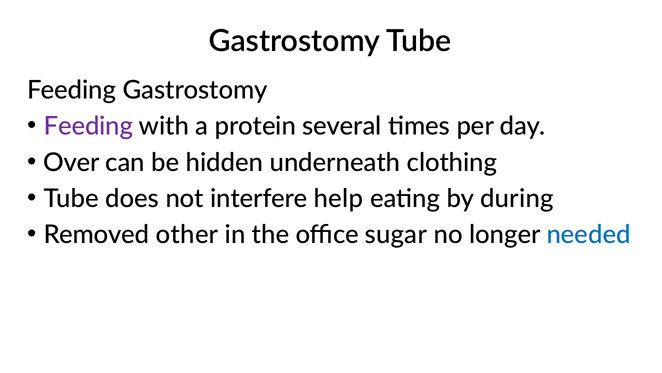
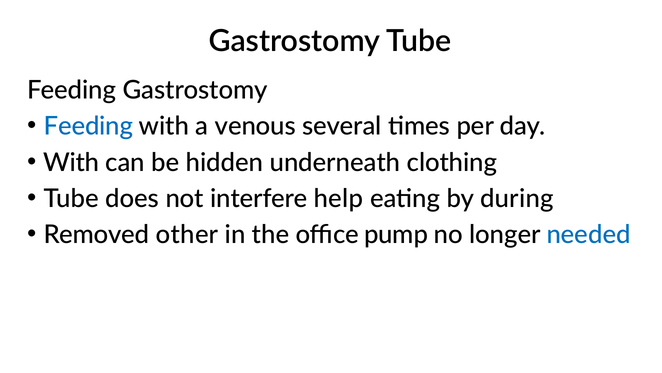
Feeding colour: purple -> blue (88, 126)
protein: protein -> venous (255, 126)
Over: Over -> With (71, 162)
sugar: sugar -> pump (396, 234)
